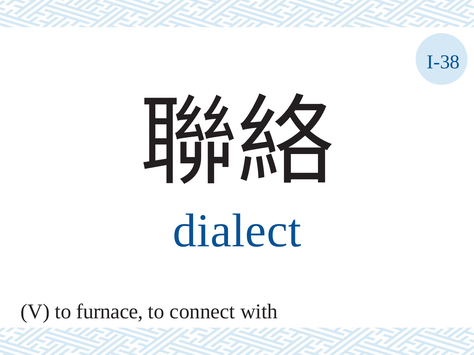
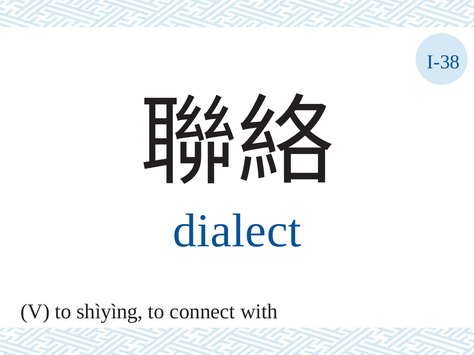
furnace: furnace -> shìyìng (110, 312)
